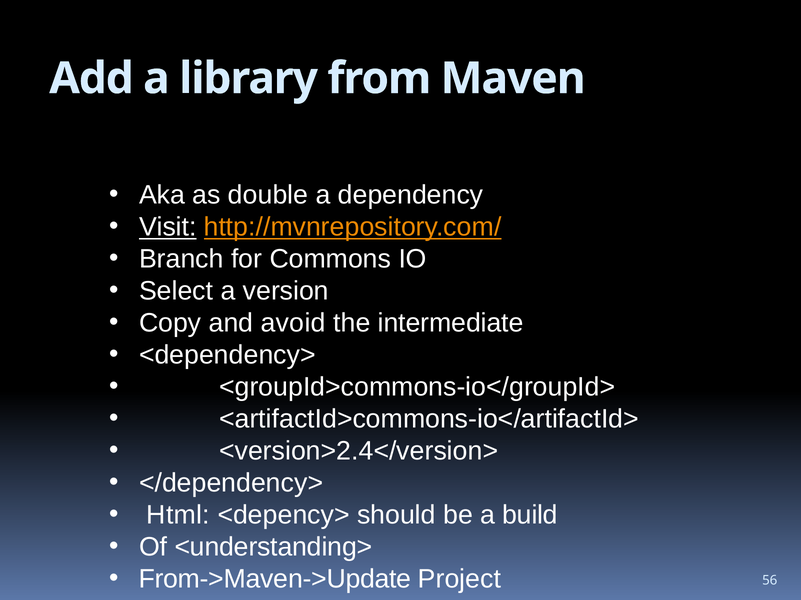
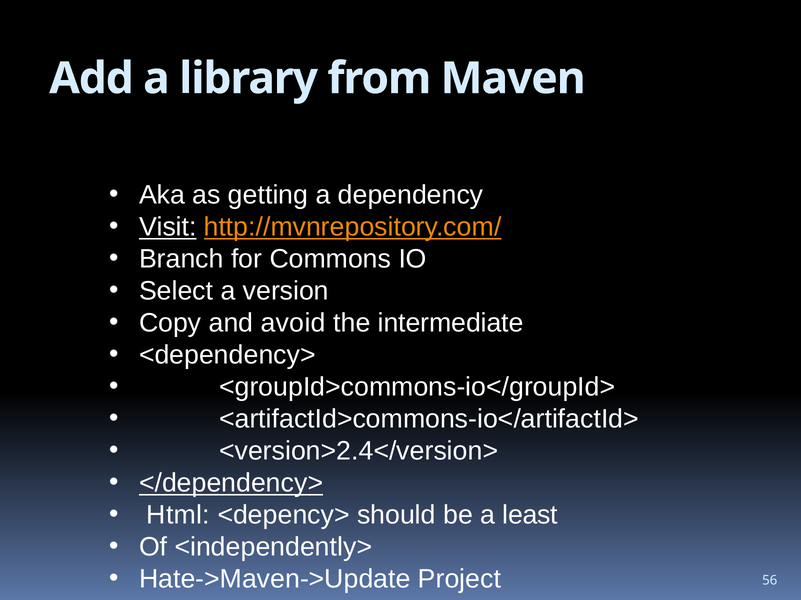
double: double -> getting (268, 195)
</dependency> underline: none -> present (231, 484)
build: build -> least (530, 516)
<understanding>: <understanding> -> <independently> (273, 548)
From->Maven->Update: From->Maven->Update -> Hate->Maven->Update (275, 580)
